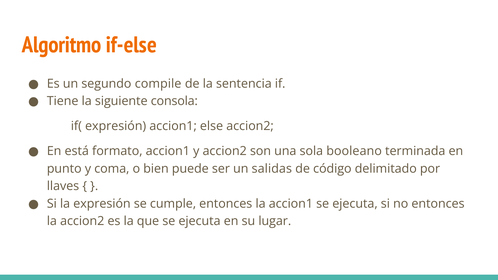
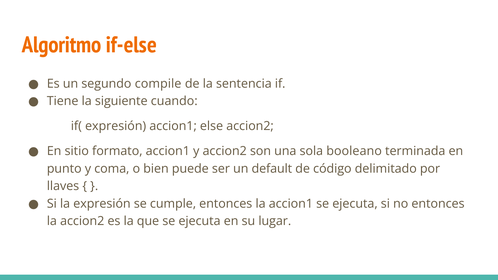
consola: consola -> cuando (174, 101)
está: está -> sitio (77, 151)
salidas: salidas -> default (272, 169)
